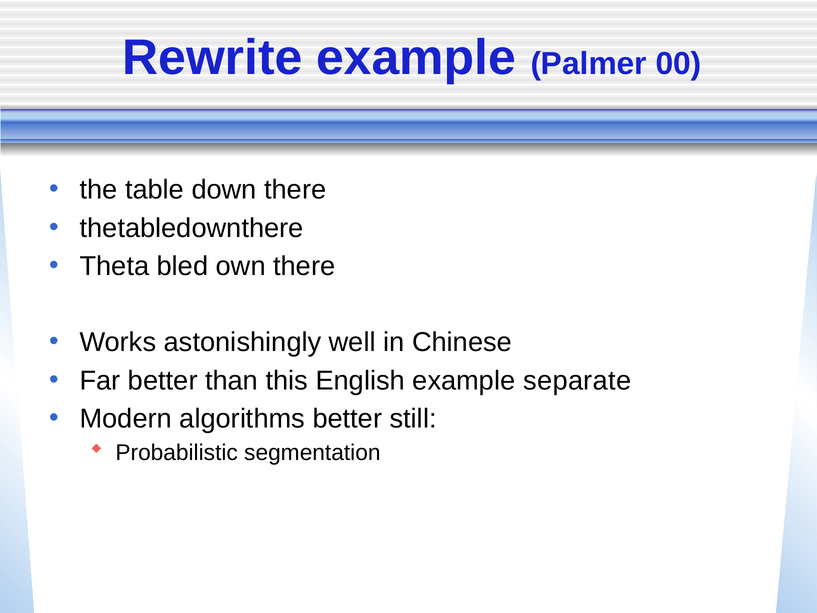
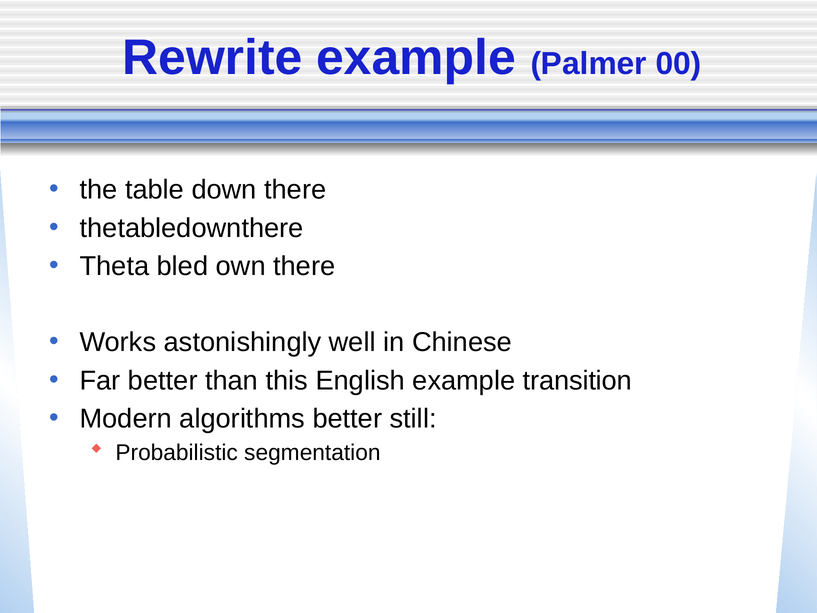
separate: separate -> transition (577, 380)
